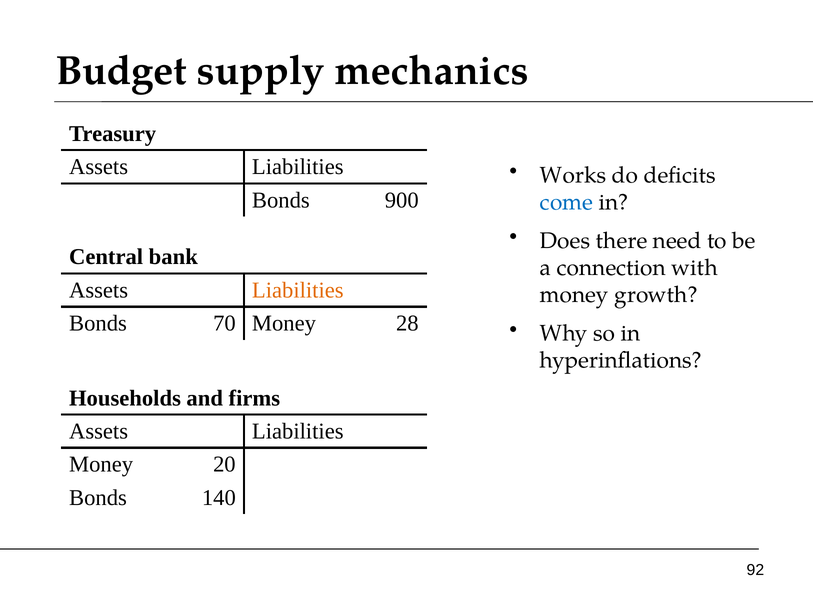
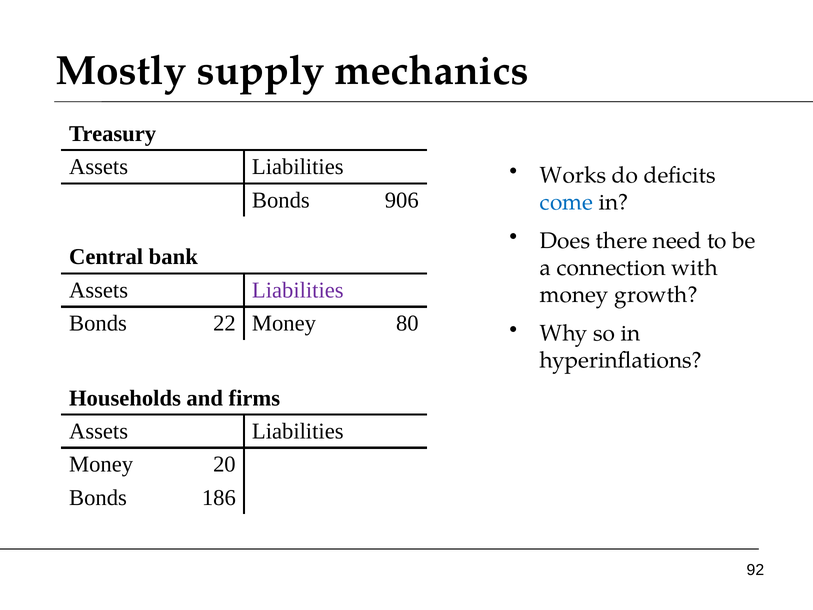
Budget: Budget -> Mostly (121, 71)
900: 900 -> 906 (402, 200)
Liabilities colour: orange -> purple (298, 290)
70: 70 -> 22 (224, 323)
28: 28 -> 80 (407, 323)
140: 140 -> 186 (219, 498)
